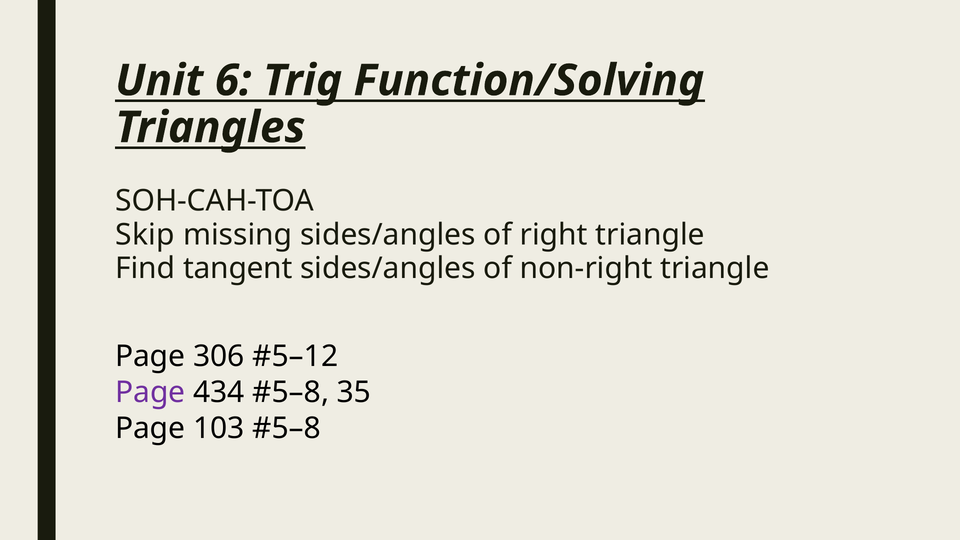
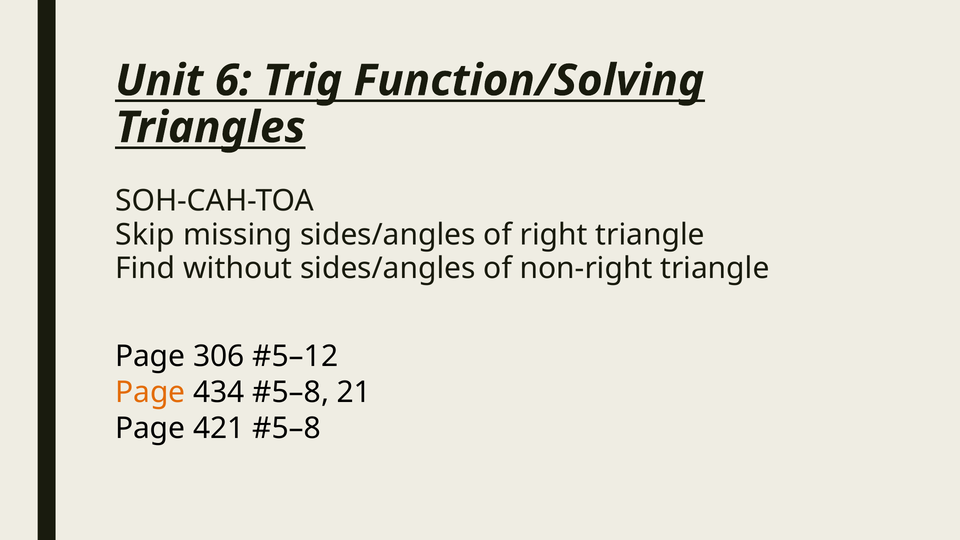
tangent: tangent -> without (238, 268)
Page colour: purple -> orange (150, 392)
35: 35 -> 21 (354, 392)
103: 103 -> 421 (219, 428)
